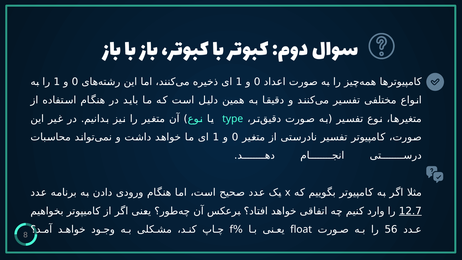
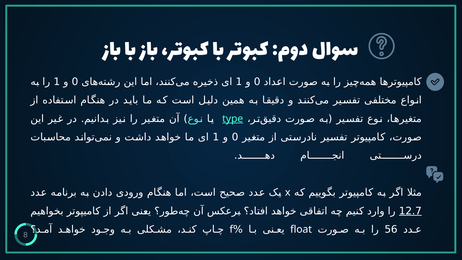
type underline: none -> present (233, 119)
